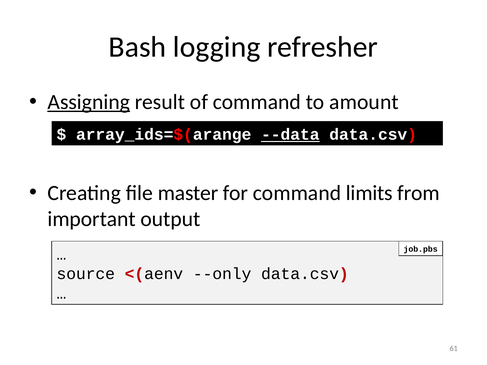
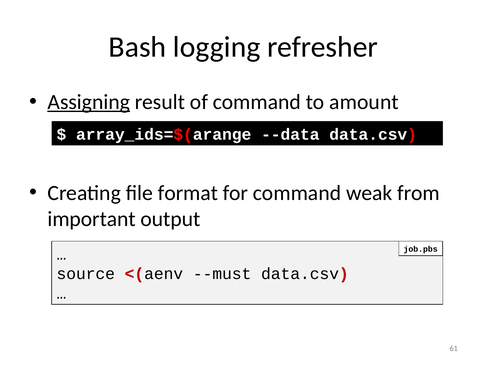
--data underline: present -> none (290, 135)
master: master -> format (188, 193)
limits: limits -> weak (369, 193)
--only: --only -> --must (222, 274)
